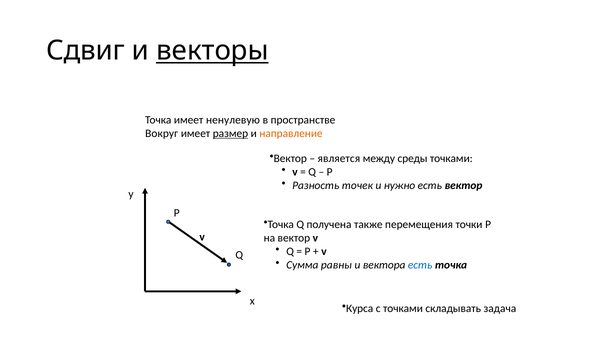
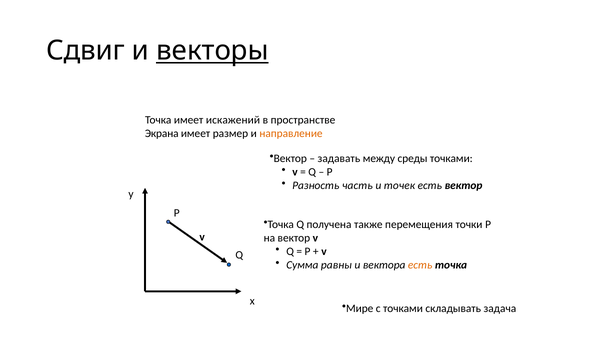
ненулевую: ненулевую -> искажений (233, 120)
Вокруг: Вокруг -> Экрана (162, 133)
размер underline: present -> none (230, 133)
является: является -> задавать (339, 158)
точек: точек -> часть (357, 185)
нужно: нужно -> точек (399, 185)
есть colour: blue -> orange (420, 265)
Курса: Курса -> Мире (360, 308)
